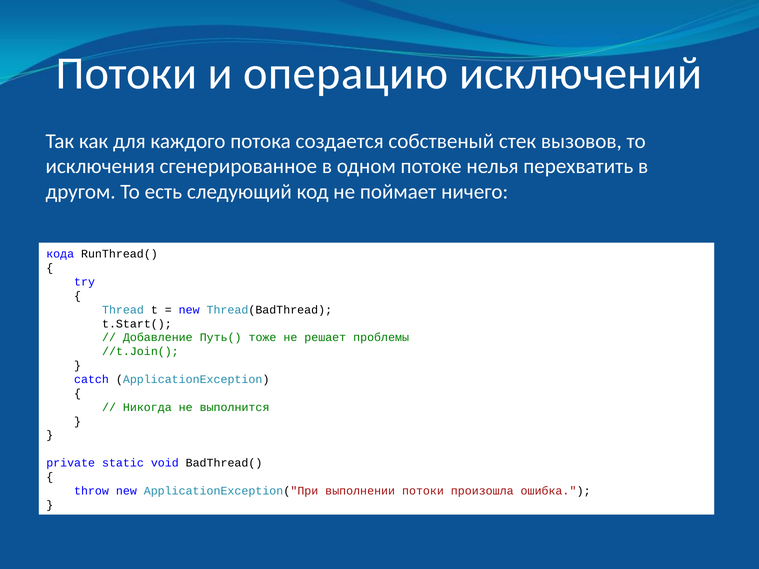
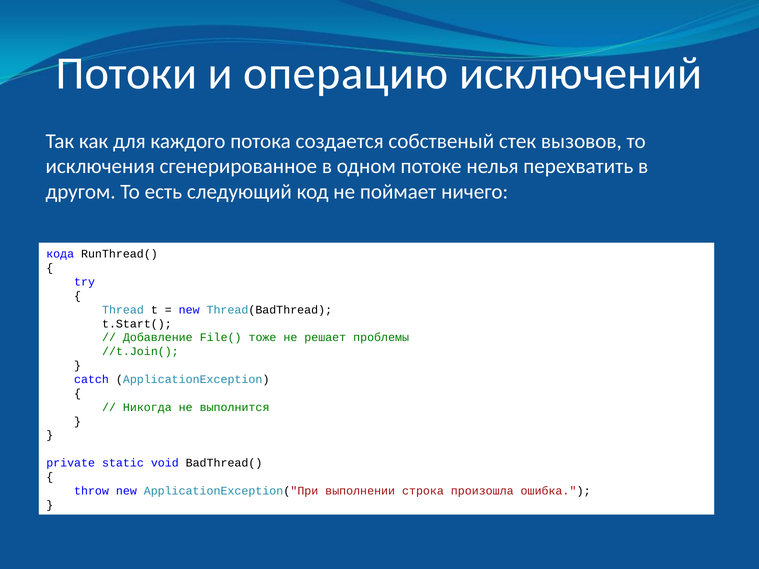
Путь(: Путь( -> File( (221, 338)
выполнении потоки: потоки -> строка (423, 491)
